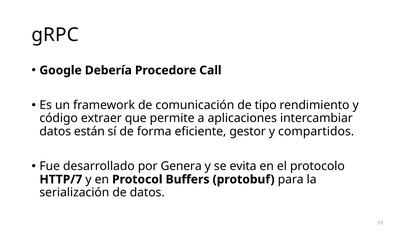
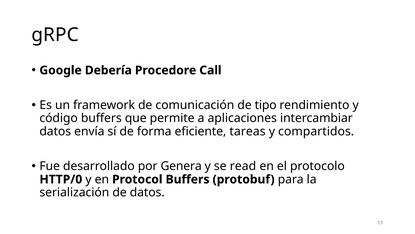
código extraer: extraer -> buffers (101, 118)
están: están -> envía (89, 131)
gestor: gestor -> tareas (248, 131)
evita: evita -> read (243, 166)
HTTP/7: HTTP/7 -> HTTP/0 (61, 179)
